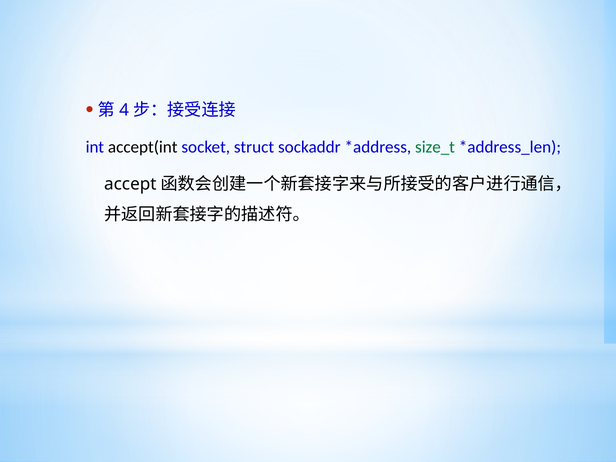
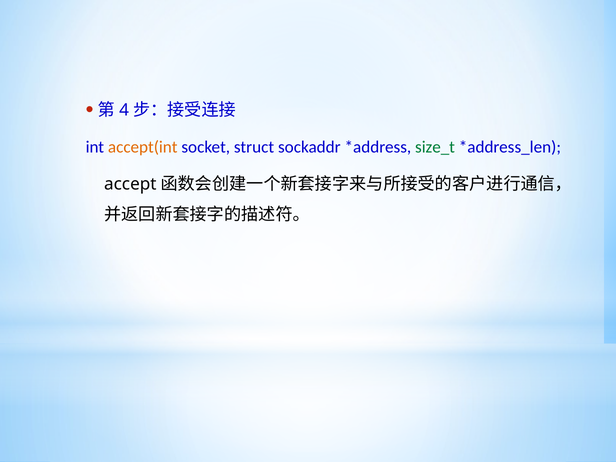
accept(int colour: black -> orange (143, 147)
